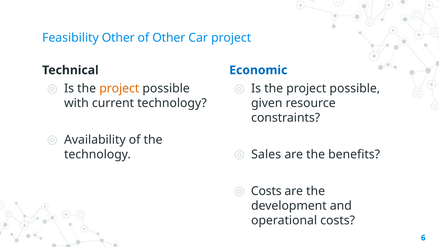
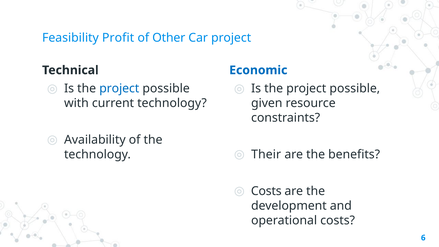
Feasibility Other: Other -> Profit (118, 38)
project colour: orange -> blue (119, 88)
Sales: Sales -> Their (266, 154)
